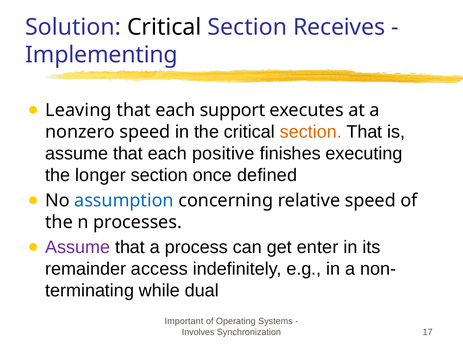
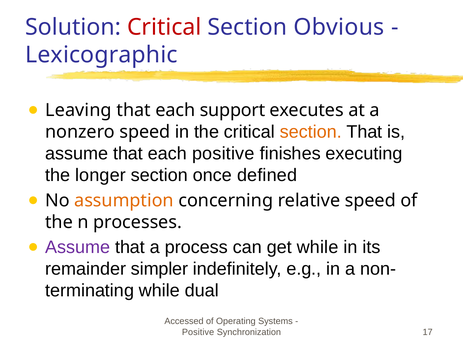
Critical colour: black -> red (164, 27)
Receives: Receives -> Obvious (339, 27)
Implementing: Implementing -> Lexicographic (101, 55)
assumption colour: blue -> orange (124, 200)
get enter: enter -> while (318, 247)
access: access -> simpler (160, 268)
Important: Important -> Accessed (184, 321)
Involves: Involves -> Positive (198, 331)
